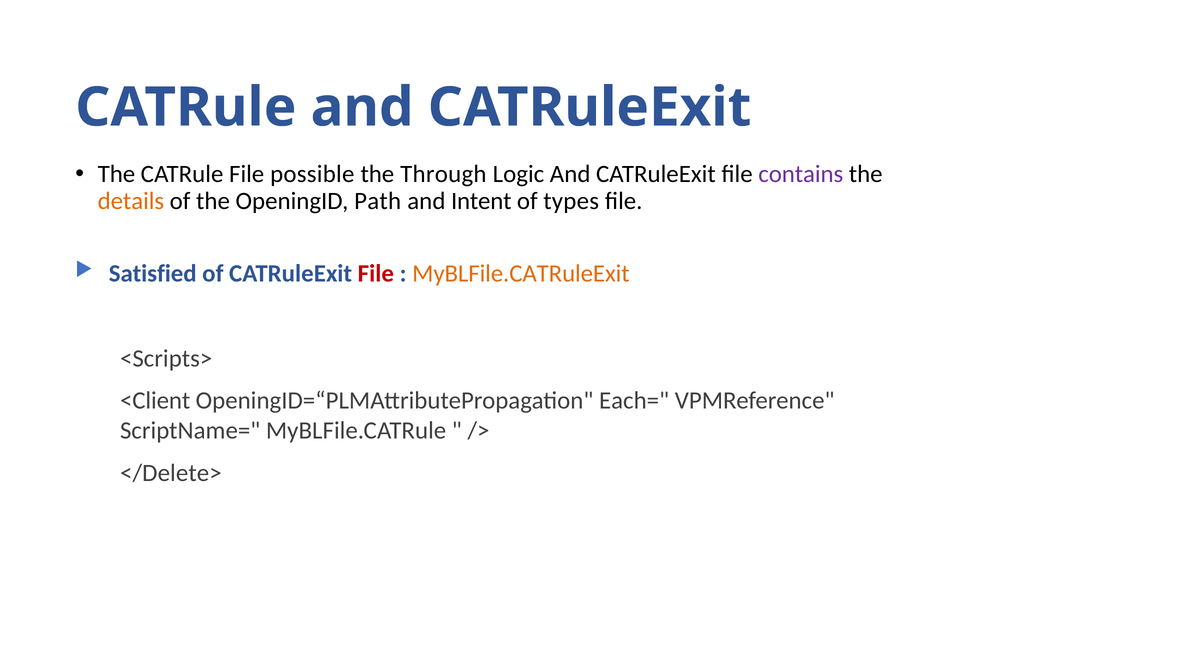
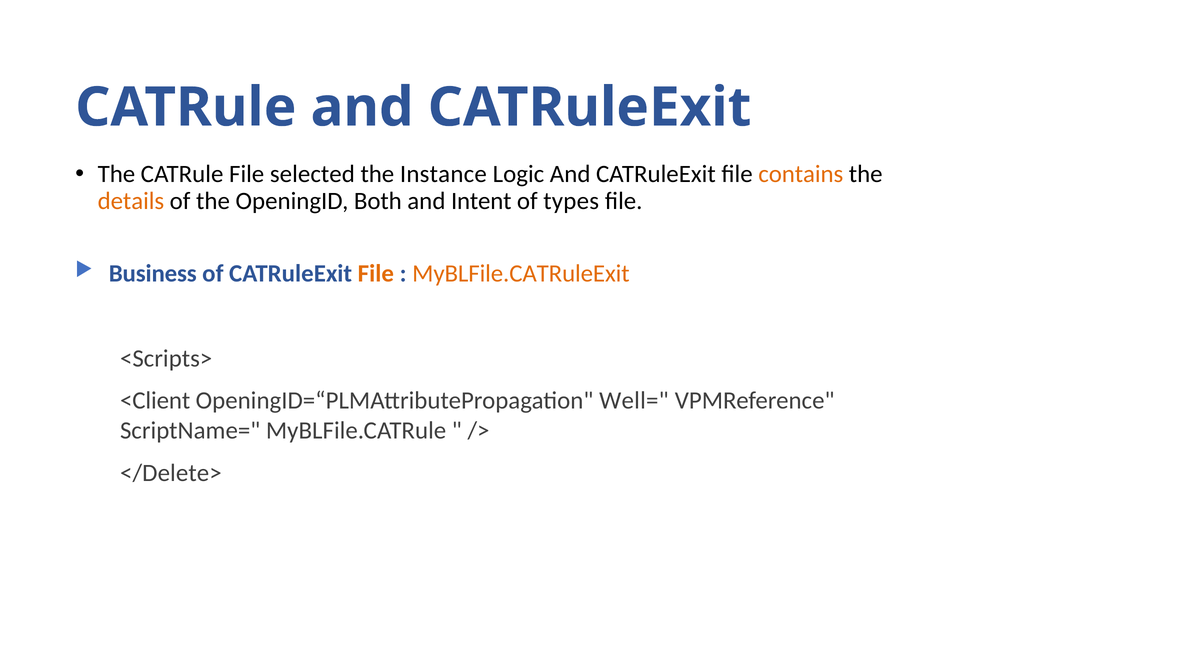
possible: possible -> selected (312, 174)
Through: Through -> Instance (443, 174)
contains colour: purple -> orange (801, 174)
Path: Path -> Both (378, 201)
Satisfied: Satisfied -> Business (153, 273)
File colour: red -> orange (376, 273)
Each=: Each= -> Well= (634, 400)
